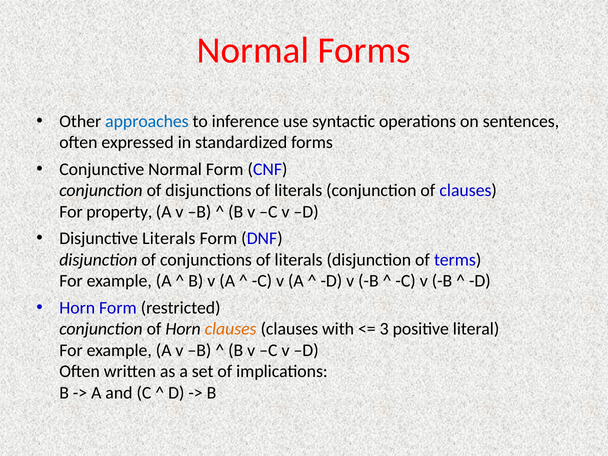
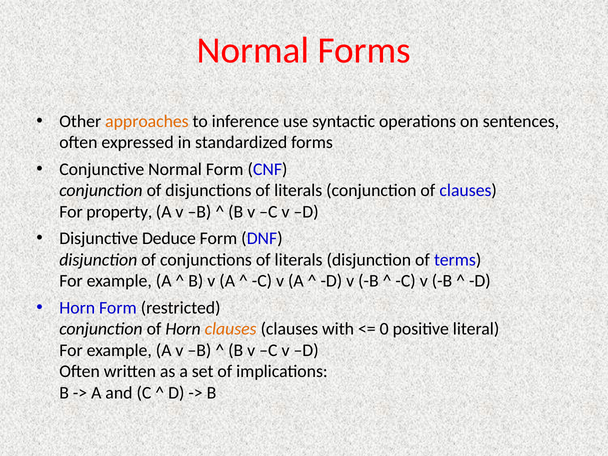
approaches colour: blue -> orange (147, 121)
Disjunctive Literals: Literals -> Deduce (169, 239)
3: 3 -> 0 (384, 329)
